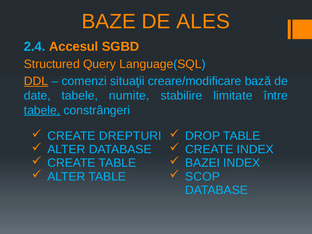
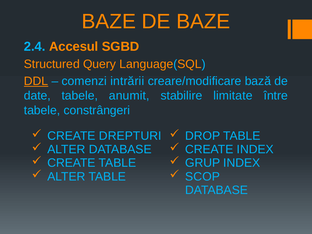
DE ALES: ALES -> BAZE (203, 21)
situaţii: situaţii -> intrării (127, 81)
numite: numite -> anumit (129, 96)
tabele underline: present -> none (42, 110)
BAZEI: BAZEI -> GRUP (203, 163)
